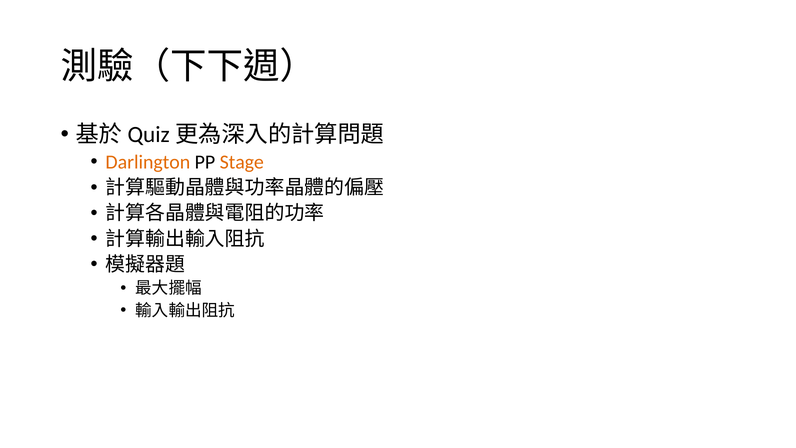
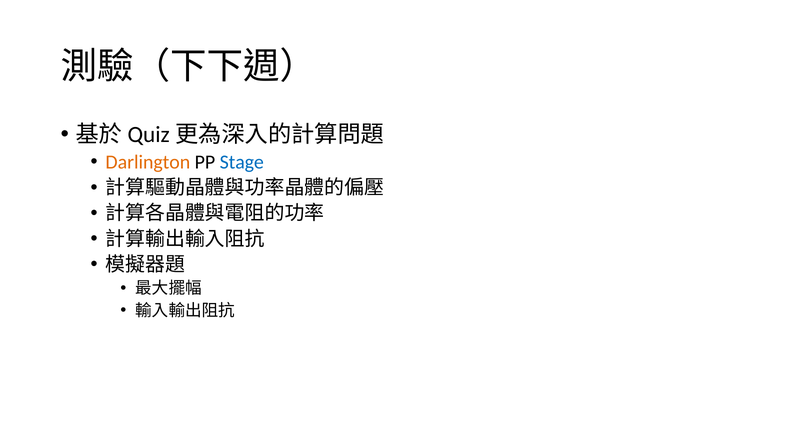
Stage colour: orange -> blue (242, 162)
